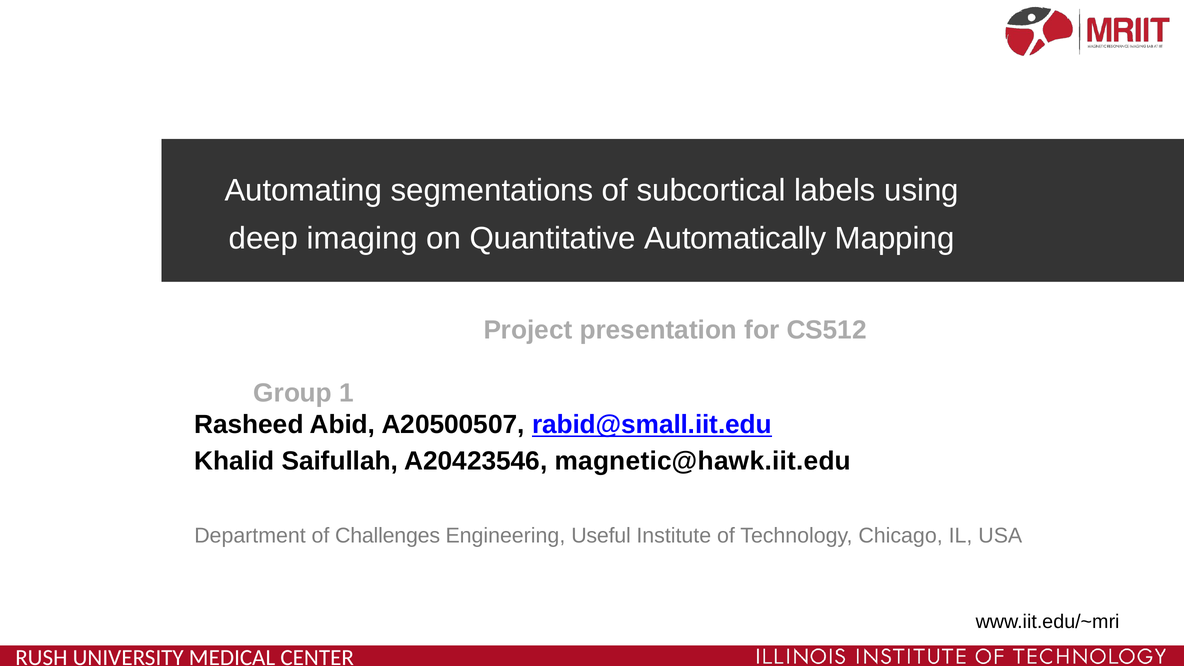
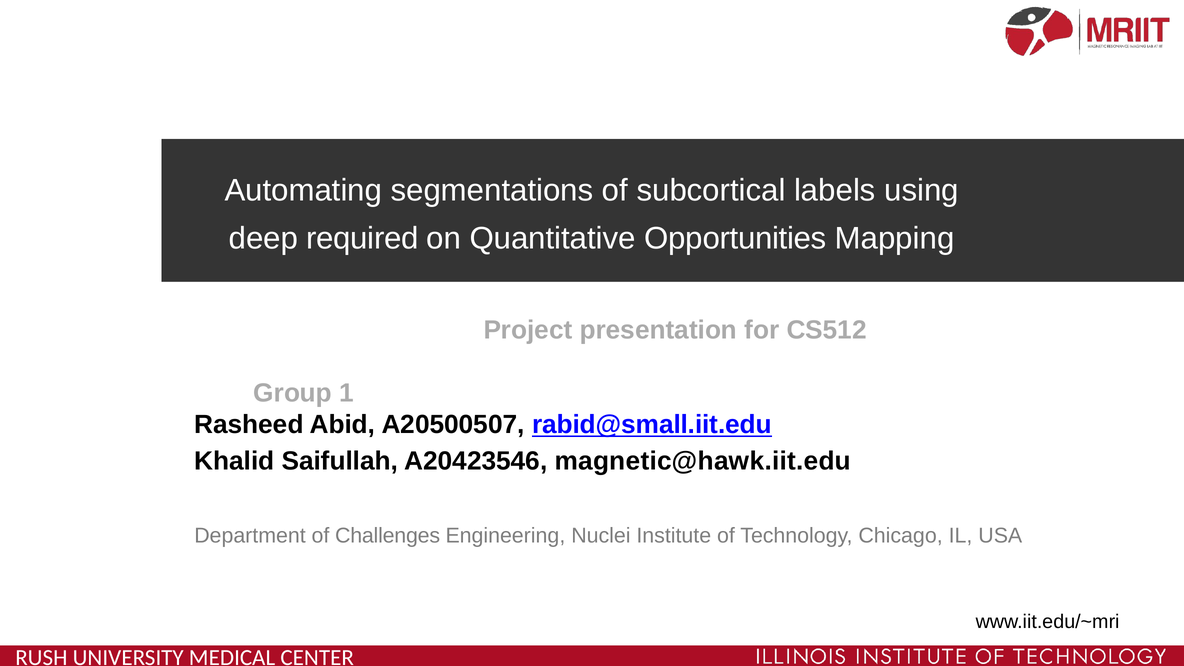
imaging: imaging -> required (362, 238)
Automatically: Automatically -> Opportunities (735, 238)
Useful: Useful -> Nuclei (601, 536)
